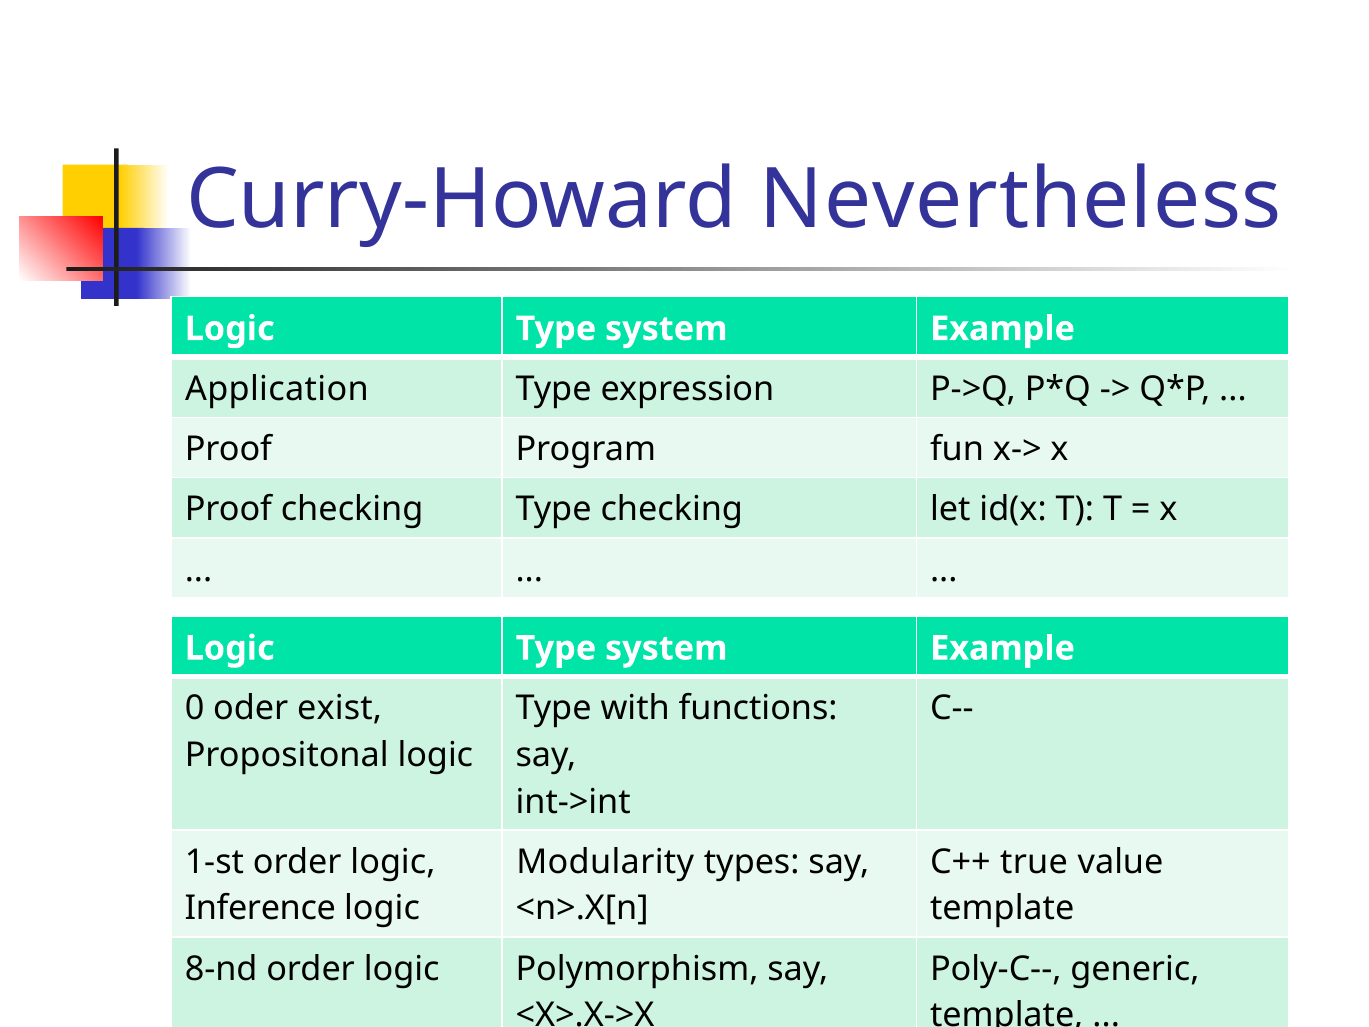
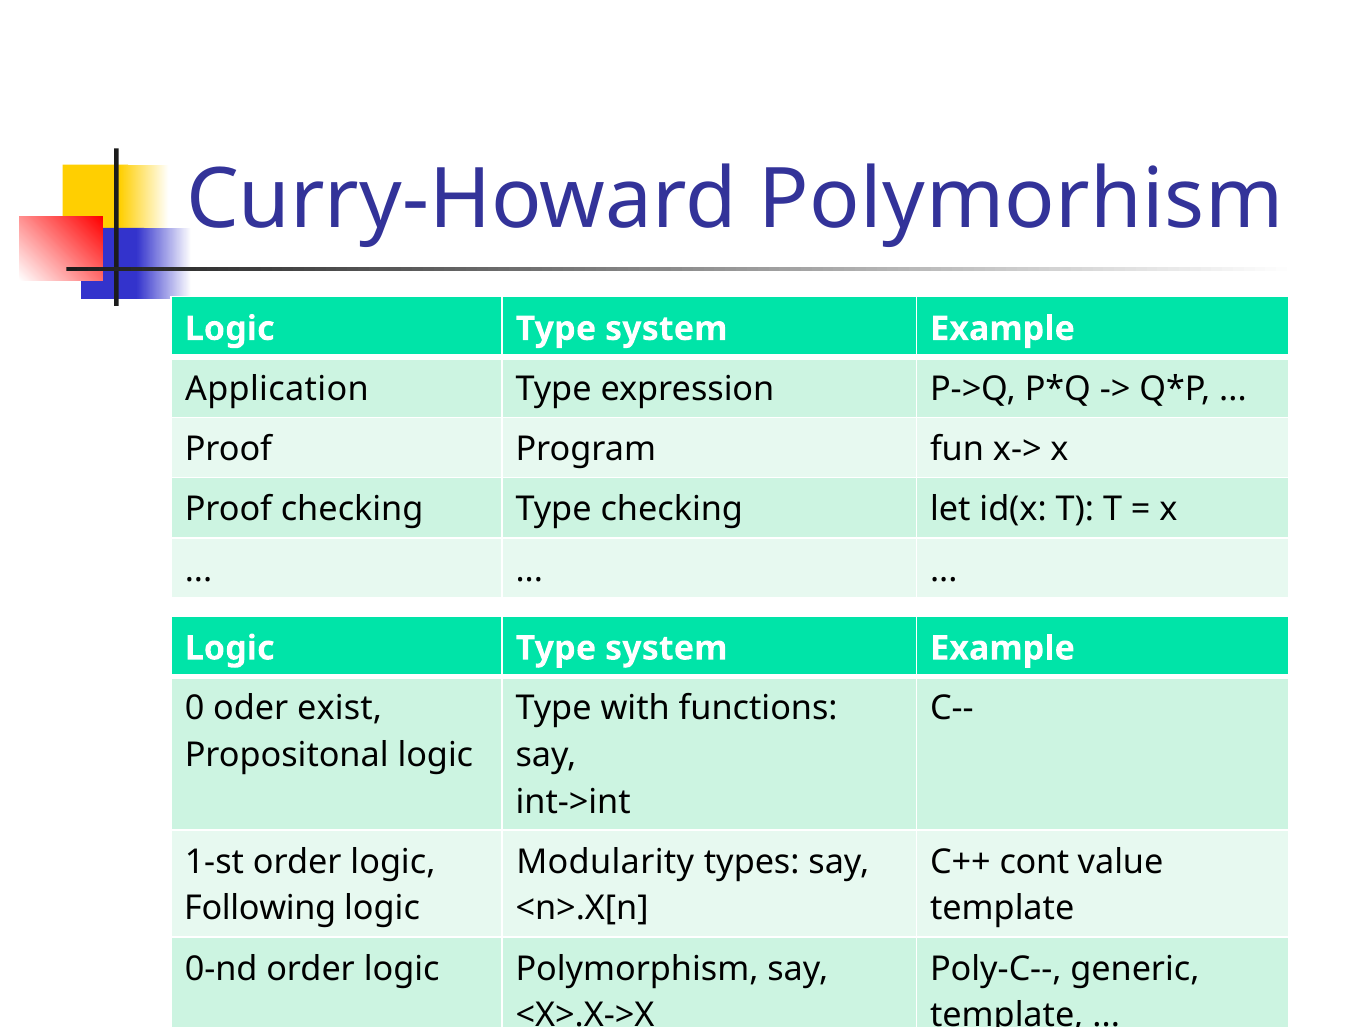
Nevertheless: Nevertheless -> Polymorhism (1021, 200)
true: true -> cont (1034, 862)
Inference: Inference -> Following (260, 908)
8-nd: 8-nd -> 0-nd (221, 969)
